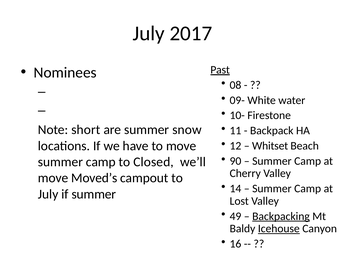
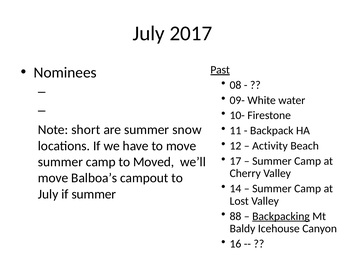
Whitset: Whitset -> Activity (270, 146)
90: 90 -> 17 (235, 161)
Closed: Closed -> Moved (154, 162)
Moved’s: Moved’s -> Balboa’s (94, 178)
49: 49 -> 88 (235, 216)
Icehouse underline: present -> none (279, 228)
